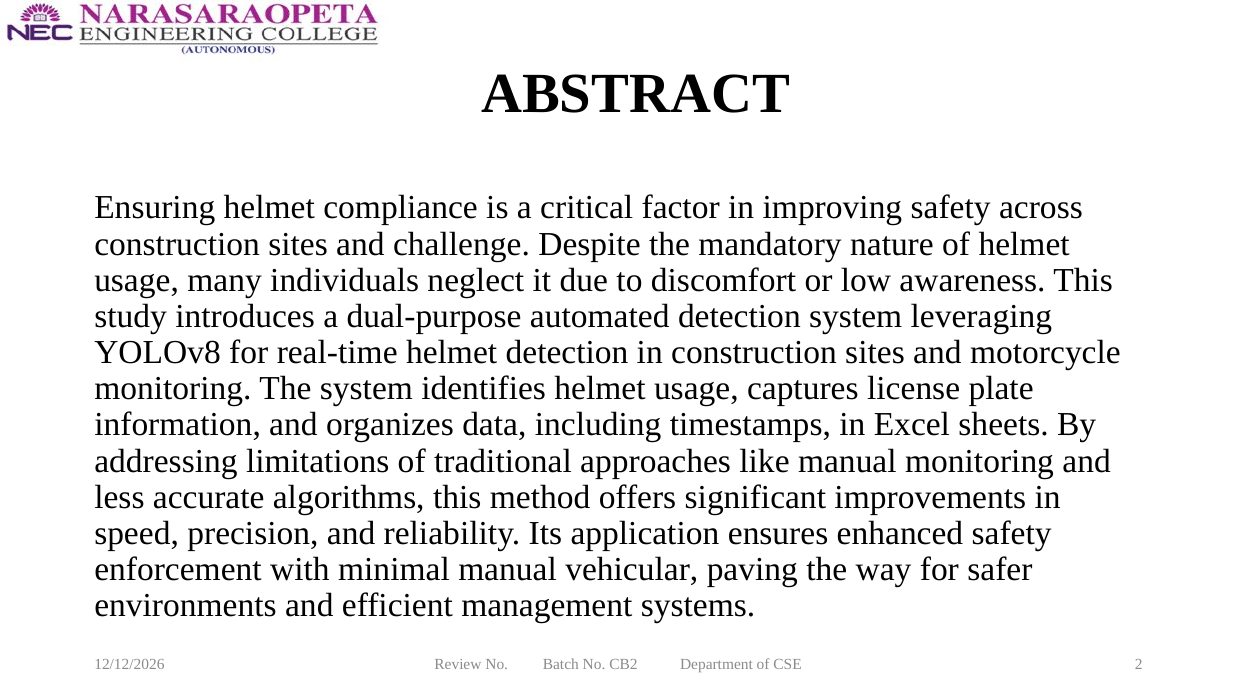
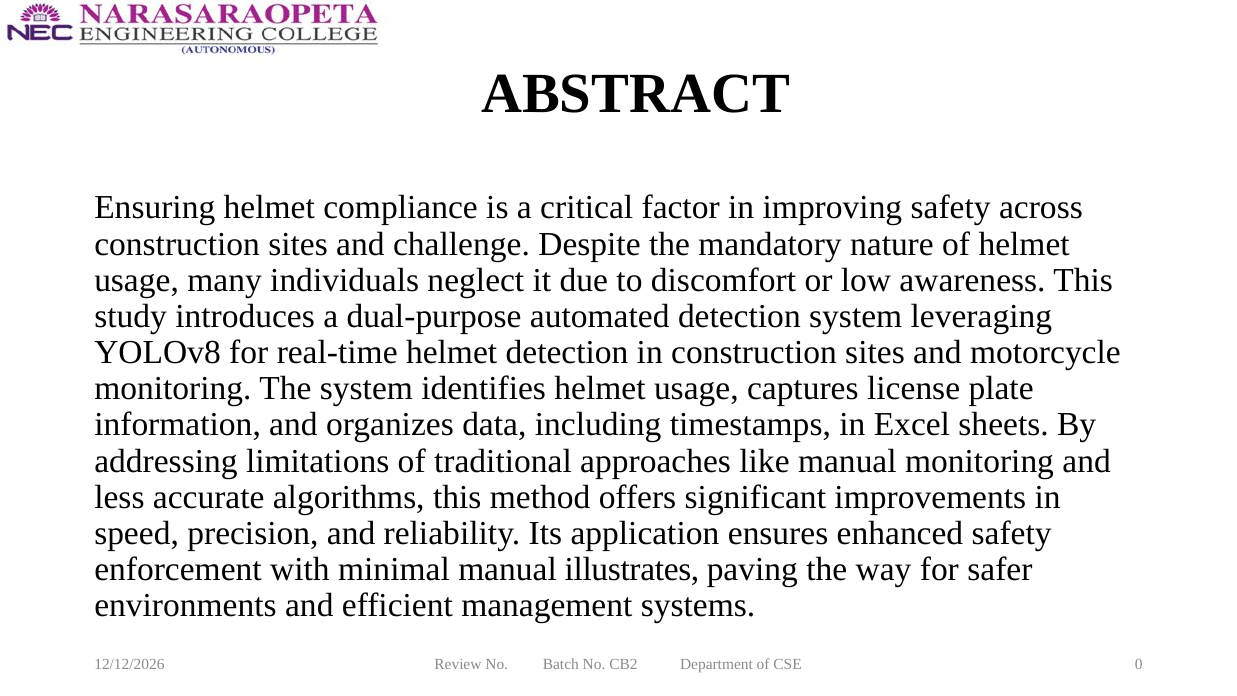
vehicular: vehicular -> illustrates (632, 569)
2: 2 -> 0 (1139, 664)
